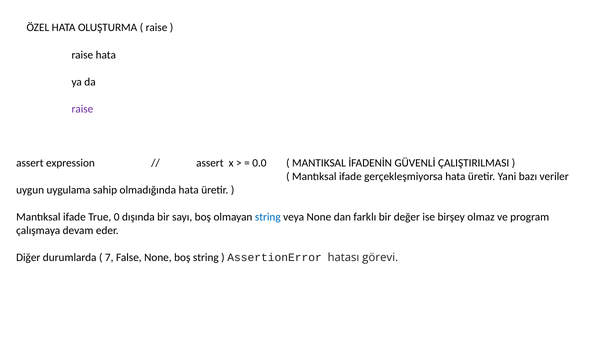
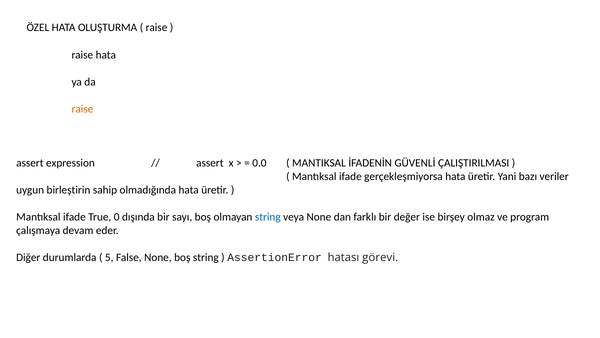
raise colour: purple -> orange (82, 109)
uygulama: uygulama -> birleştirin (68, 190)
7: 7 -> 5 (109, 257)
